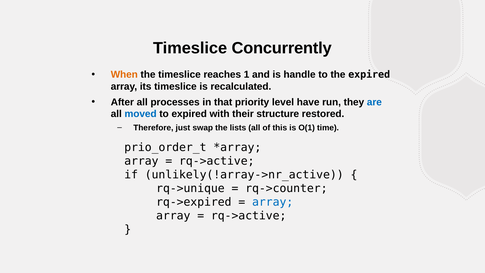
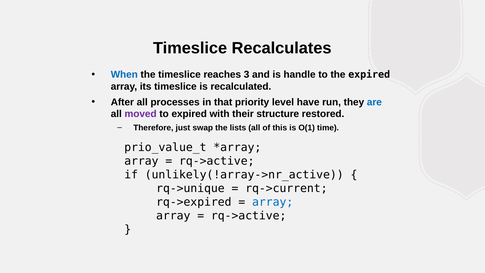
Concurrently: Concurrently -> Recalculates (282, 48)
When colour: orange -> blue (124, 75)
1: 1 -> 3 (247, 75)
moved colour: blue -> purple (141, 114)
prio_order_t: prio_order_t -> prio_value_t (165, 147)
rq->counter: rq->counter -> rq->current (286, 188)
